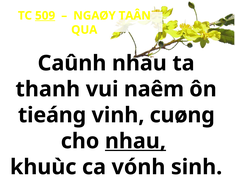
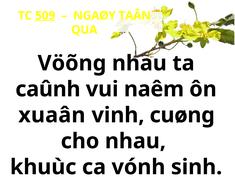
Caûnh: Caûnh -> Vöõng (72, 63)
thanh: thanh -> caûnh (48, 89)
tieáng: tieáng -> xuaân (52, 115)
nhau underline: present -> none (135, 141)
